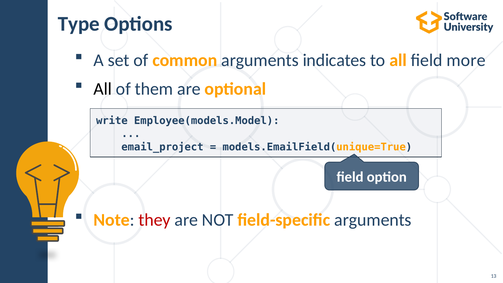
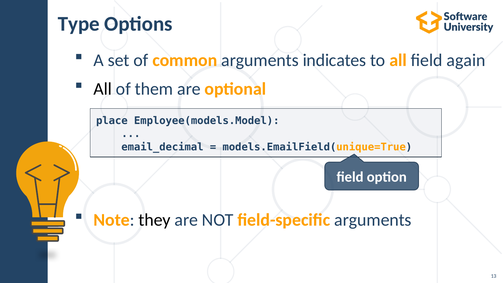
more: more -> again (466, 60)
write: write -> place (112, 121)
email_project: email_project -> email_decimal (162, 147)
they colour: red -> black (155, 220)
